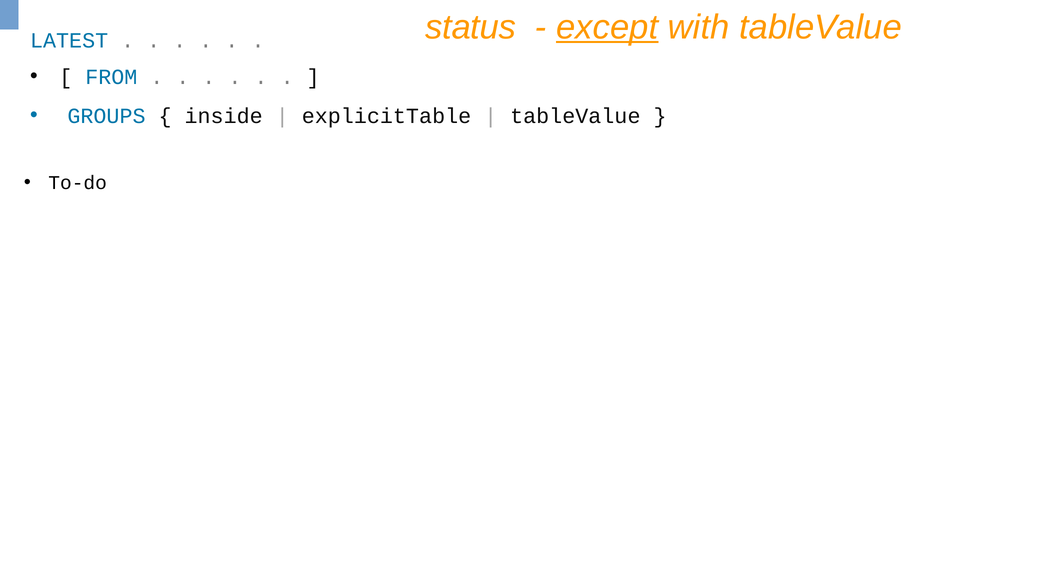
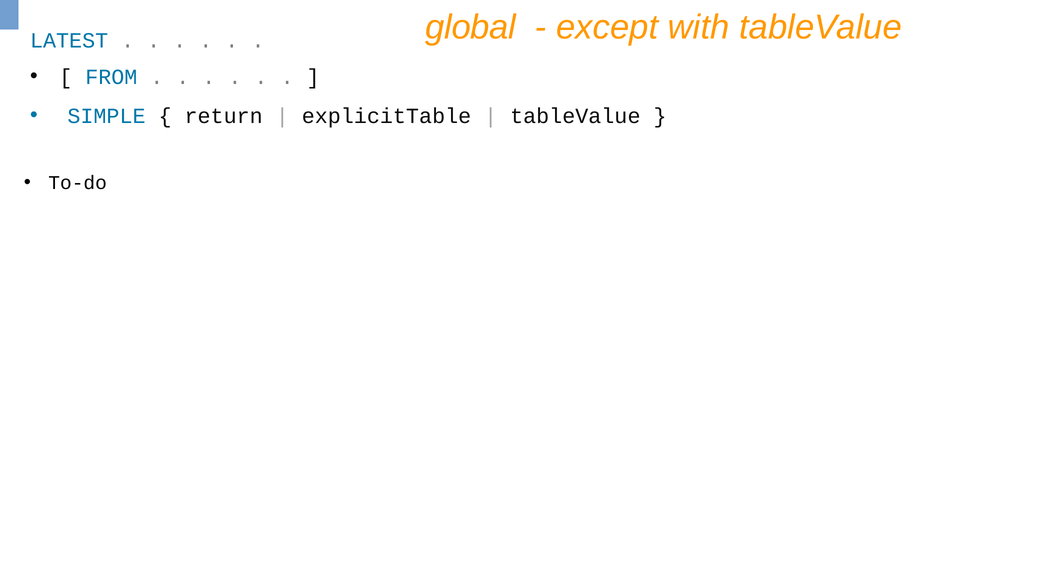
status: status -> global (471, 27)
except underline: present -> none (607, 27)
GROUPS: GROUPS -> SIMPLE (106, 116)
inside: inside -> return (224, 116)
